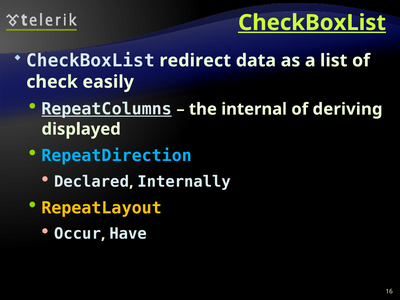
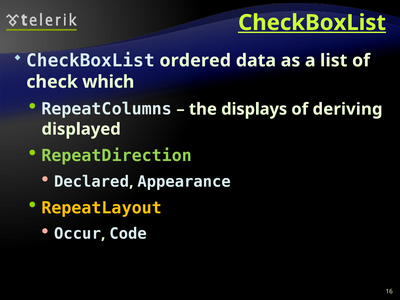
redirect: redirect -> ordered (195, 61)
easily: easily -> which (108, 82)
RepeatColumns underline: present -> none (107, 109)
internal: internal -> displays (254, 109)
RepeatDirection colour: light blue -> light green (117, 156)
Internally: Internally -> Appearance (184, 182)
Have: Have -> Code (128, 234)
